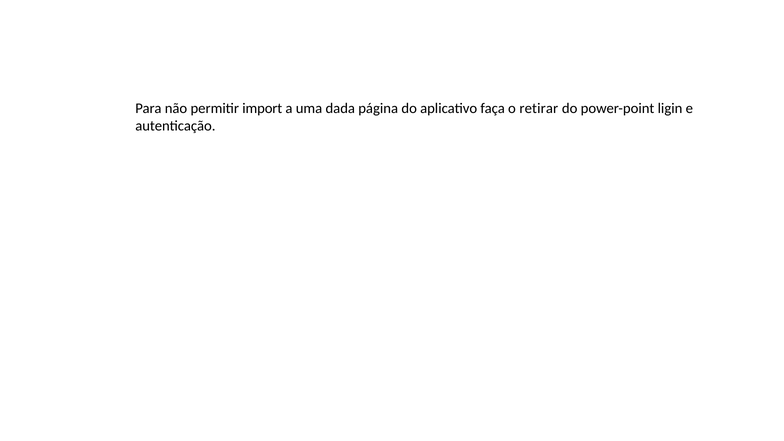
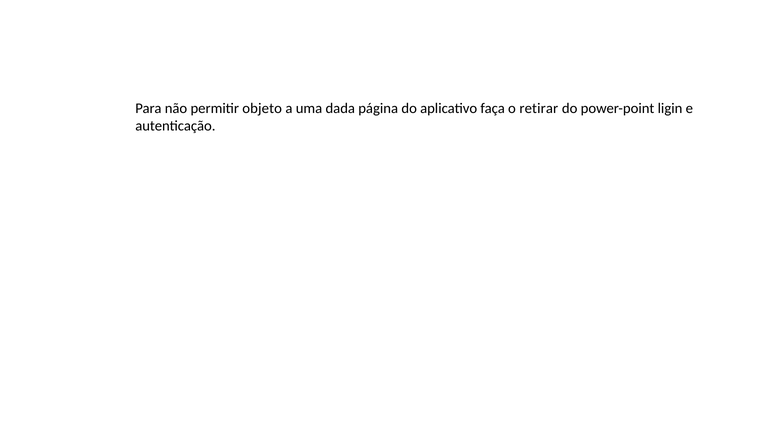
import: import -> objeto (262, 108)
